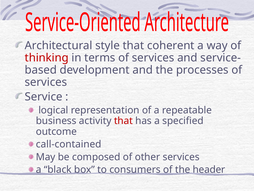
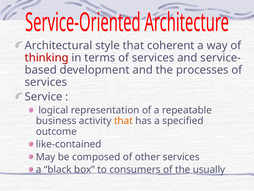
that colour: red -> orange (123, 121)
call-contained: call-contained -> like-contained (69, 144)
header: header -> usually (209, 169)
